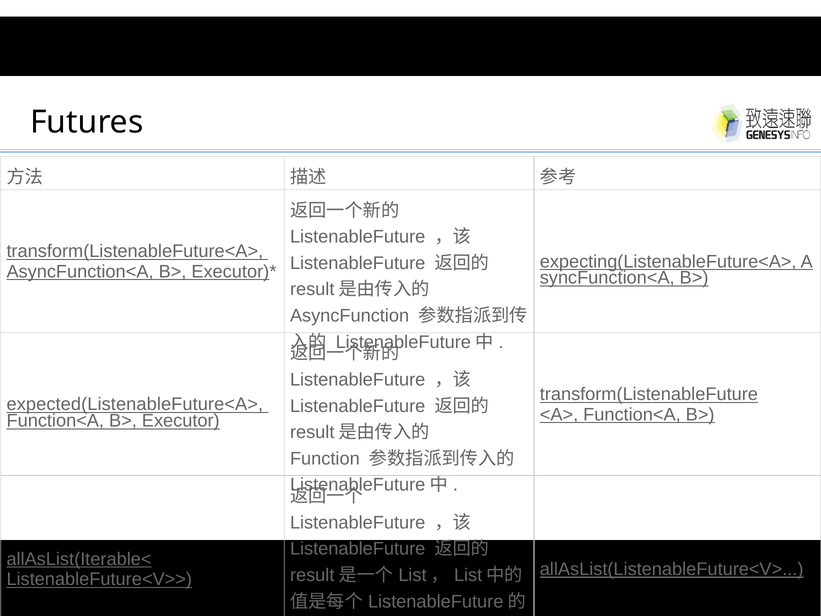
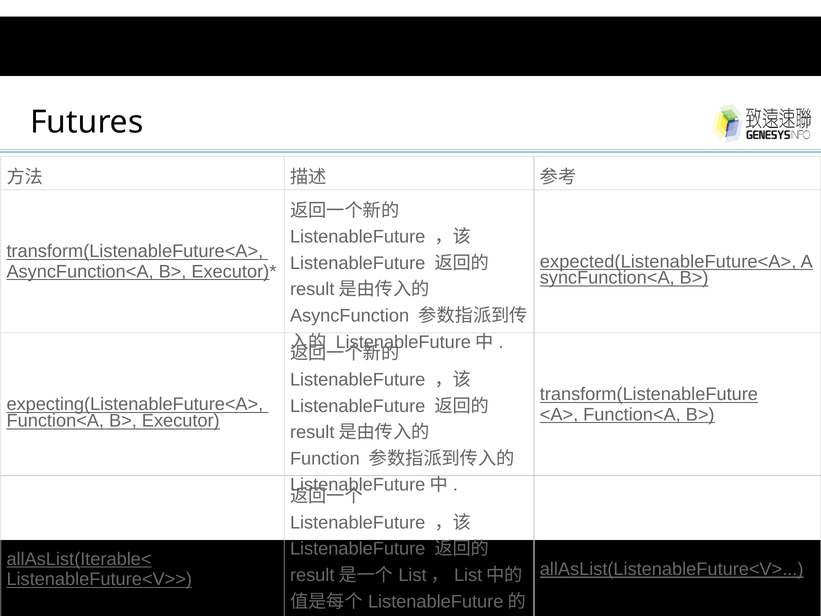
expecting(ListenableFuture<A>: expecting(ListenableFuture<A> -> expected(ListenableFuture<A> (668, 261)
expected(ListenableFuture<A>: expected(ListenableFuture<A> -> expecting(ListenableFuture<A> (135, 404)
